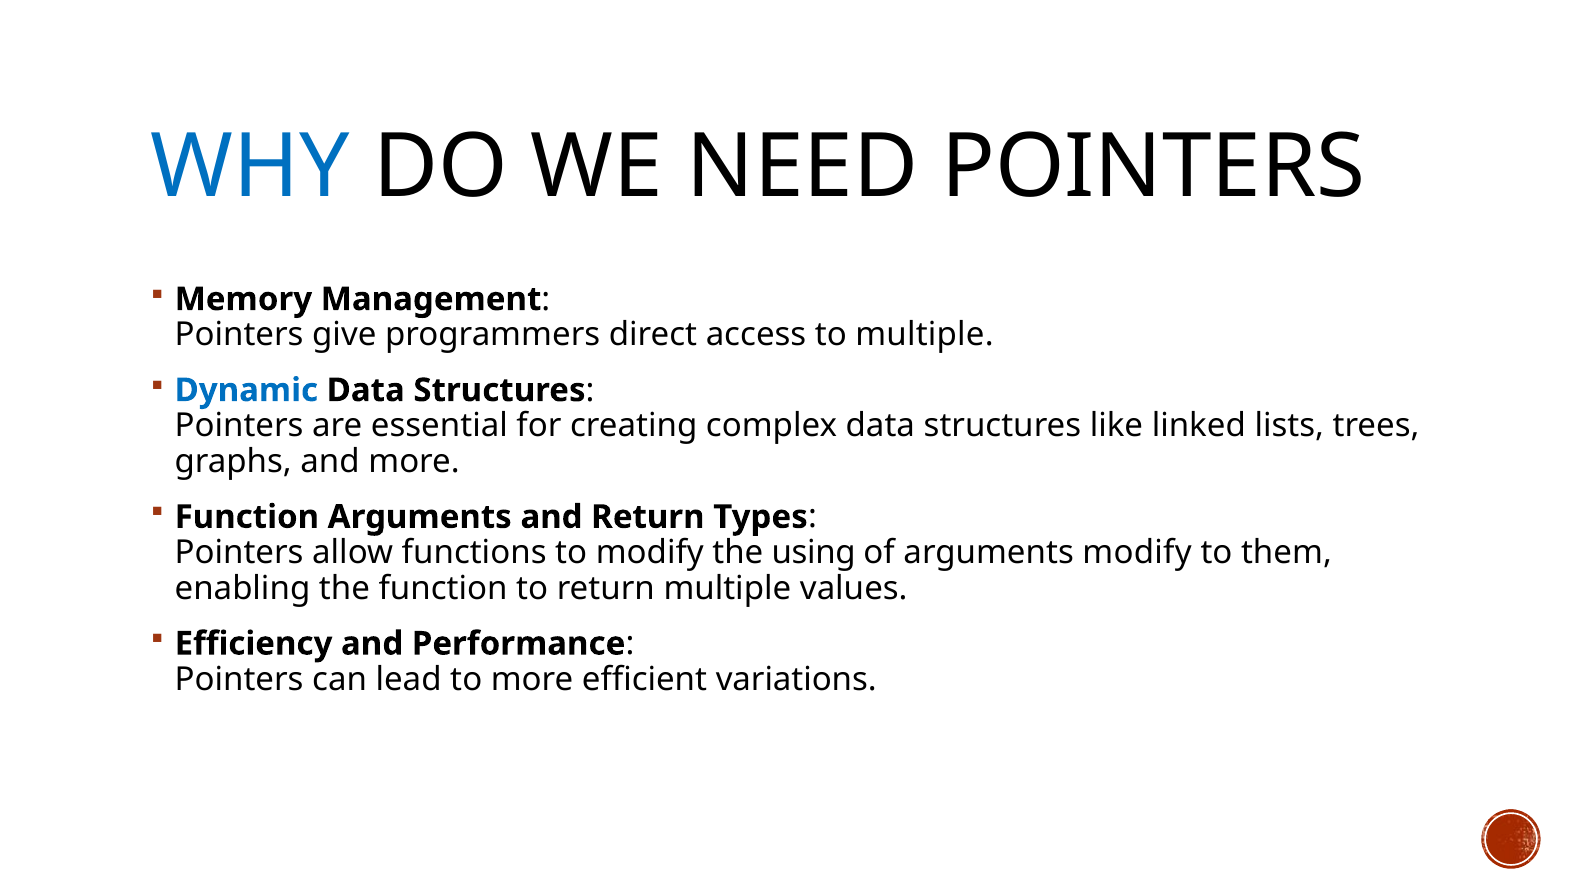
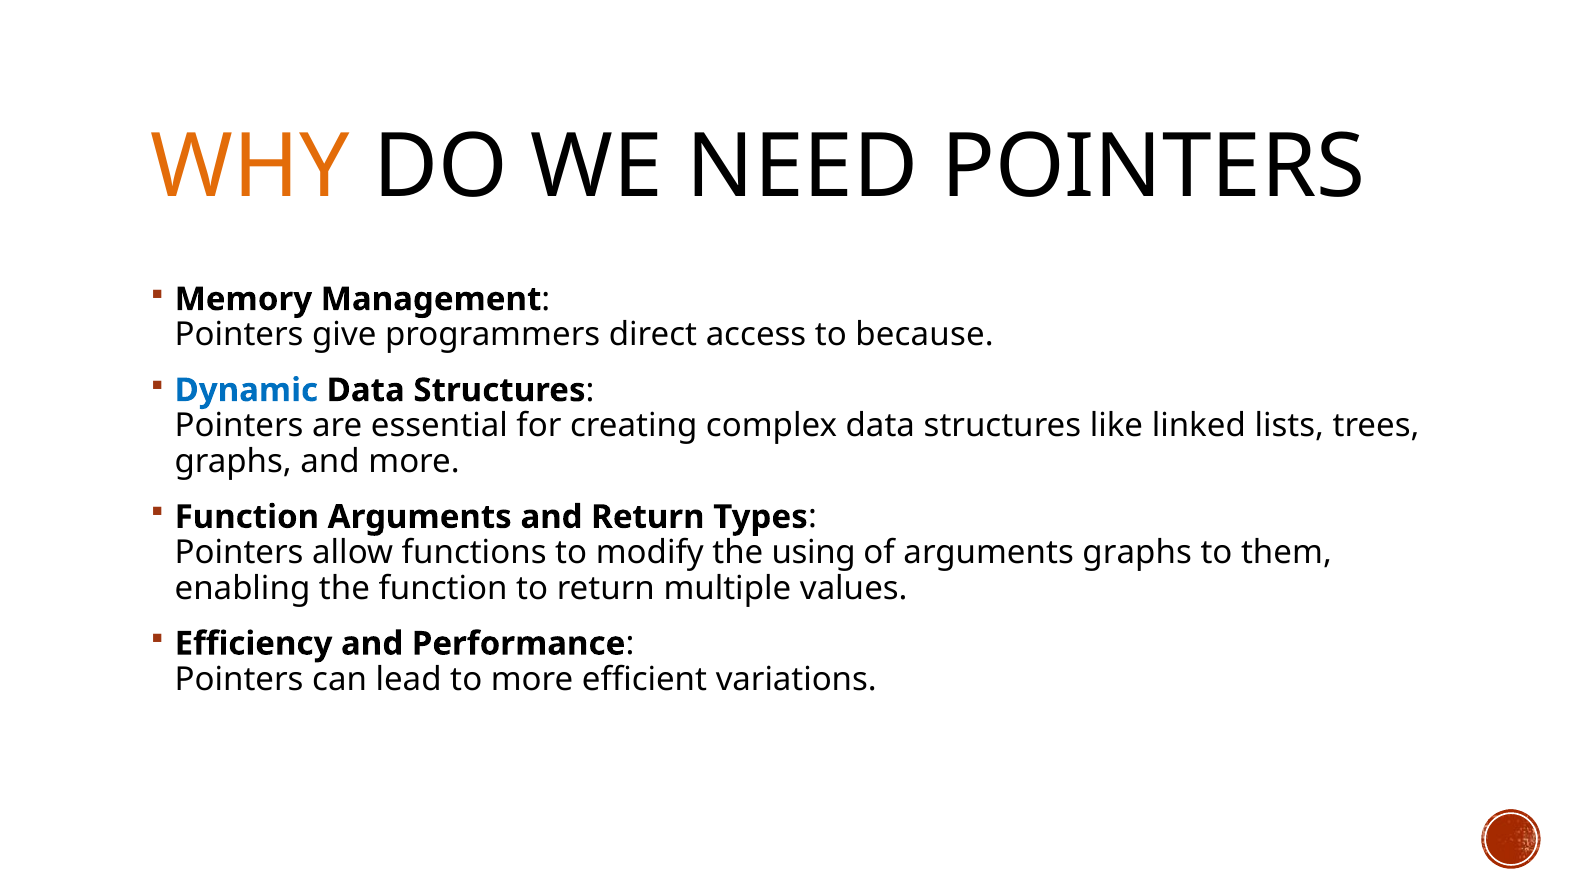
WHY colour: blue -> orange (250, 167)
to multiple: multiple -> because (925, 335)
arguments modify: modify -> graphs (1137, 553)
